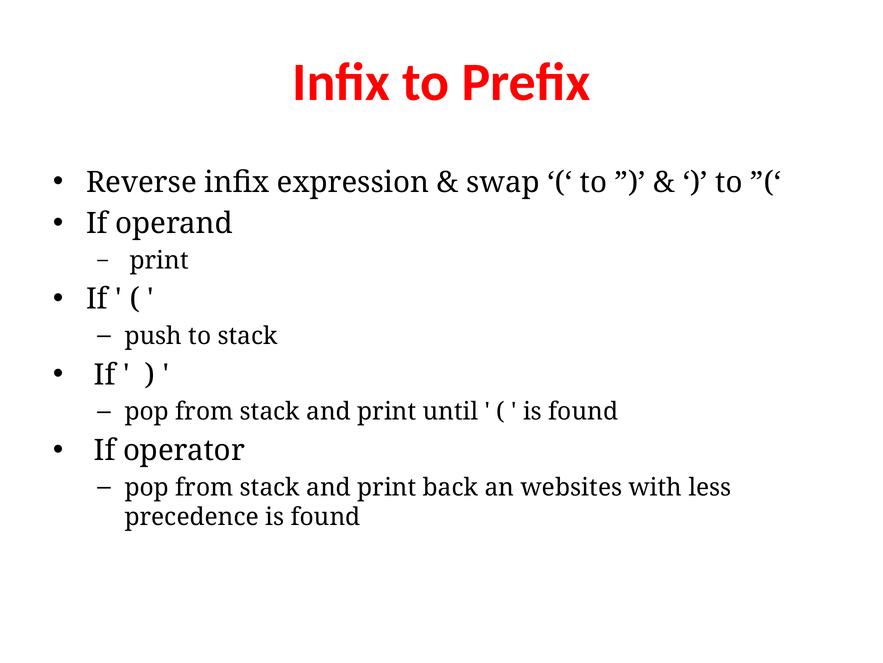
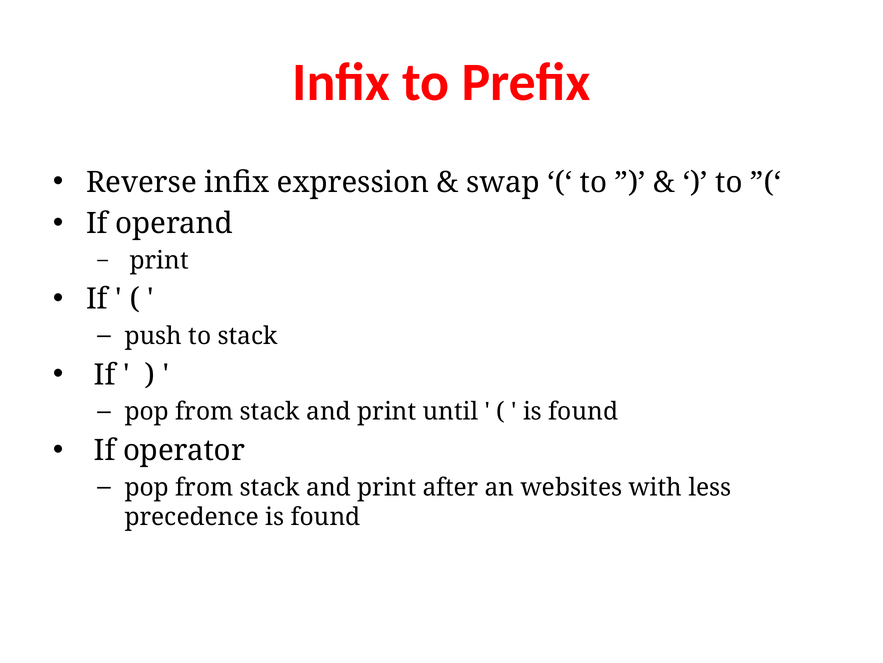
back: back -> after (451, 487)
